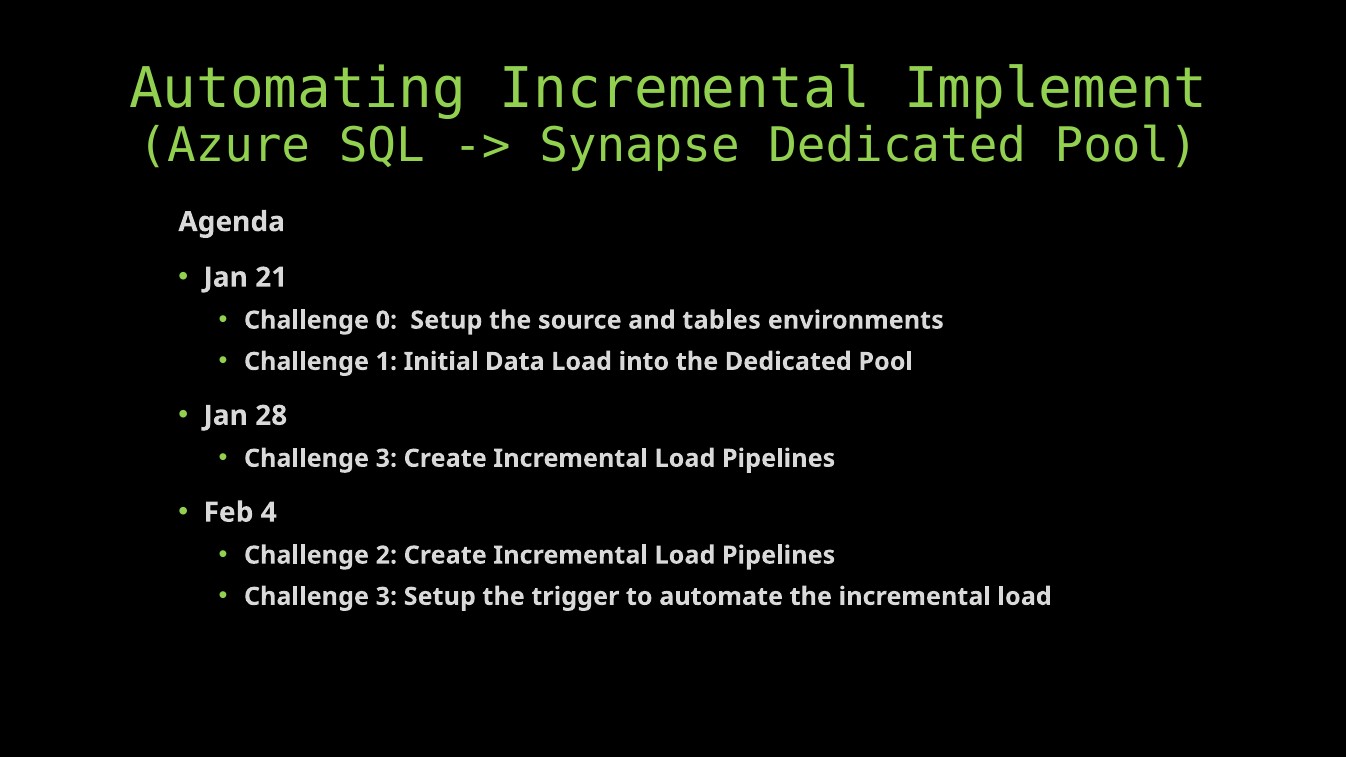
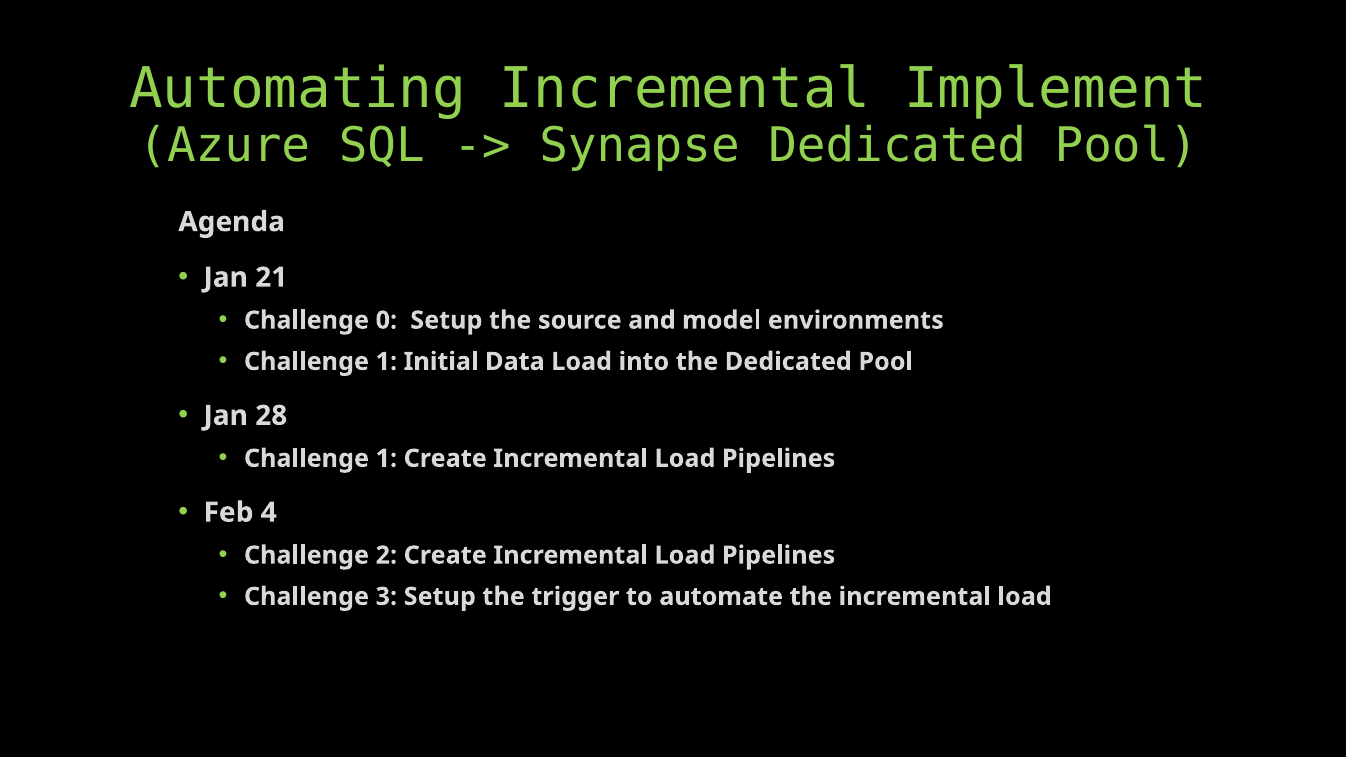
tables: tables -> model (722, 320)
3: 3 -> 1 (386, 459)
